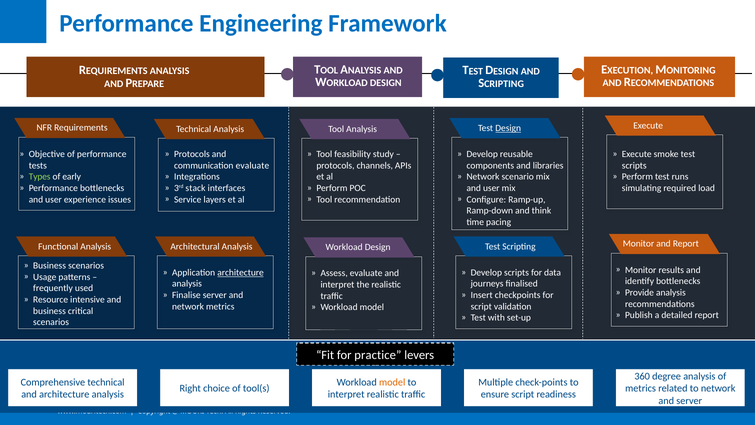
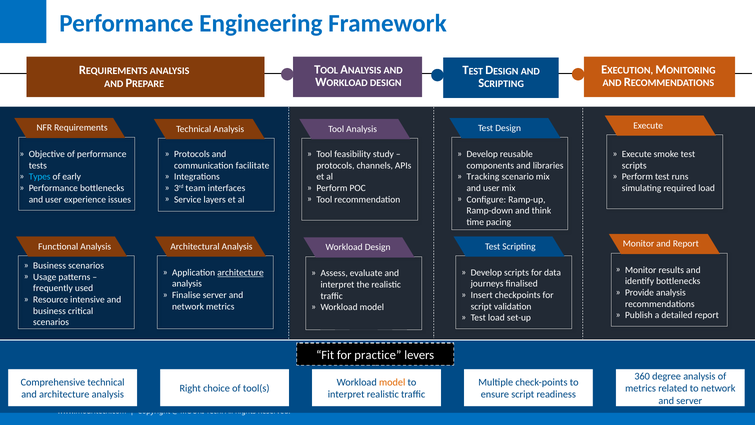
Design underline: present -> none (508, 128)
communication evaluate: evaluate -> facilitate (253, 165)
Types colour: light green -> light blue (40, 177)
Network: Network -> Tracking (483, 177)
stack: stack -> team (195, 188)
Test with: with -> load (496, 318)
